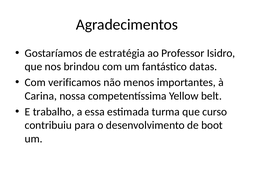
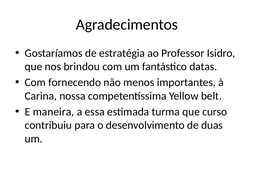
verificamos: verificamos -> fornecendo (75, 83)
trabalho: trabalho -> maneira (53, 112)
boot: boot -> duas (212, 126)
